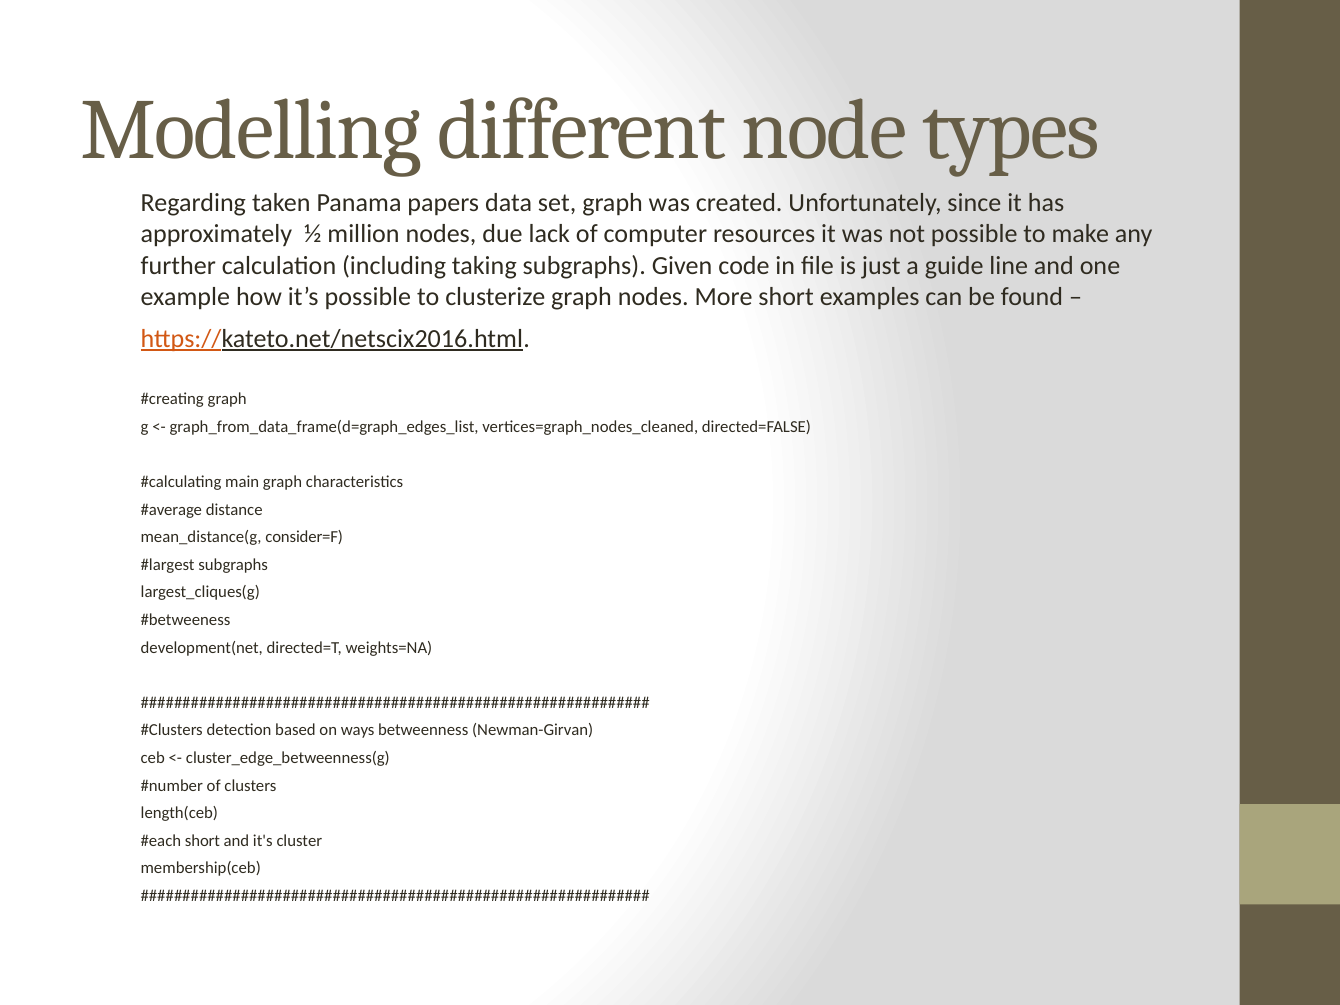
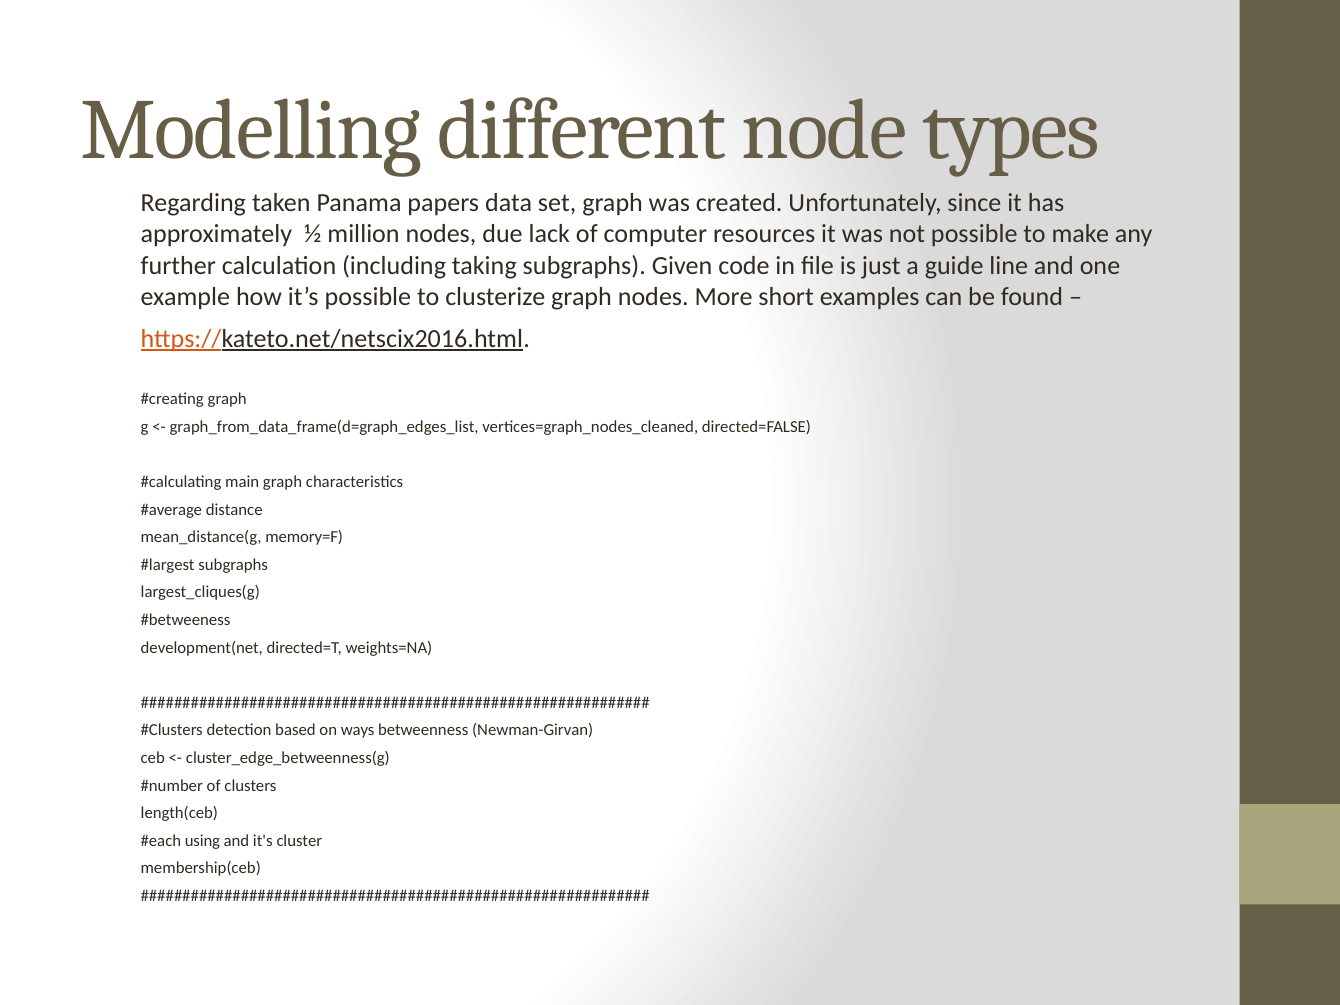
consider=F: consider=F -> memory=F (304, 537)
short: short -> using (202, 841)
